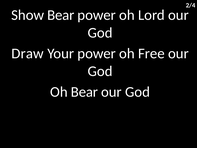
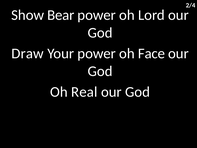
Free: Free -> Face (151, 53)
Oh Bear: Bear -> Real (84, 92)
